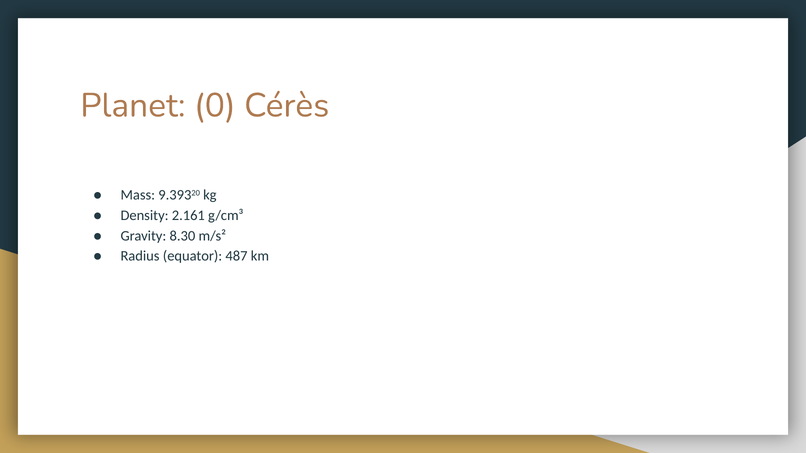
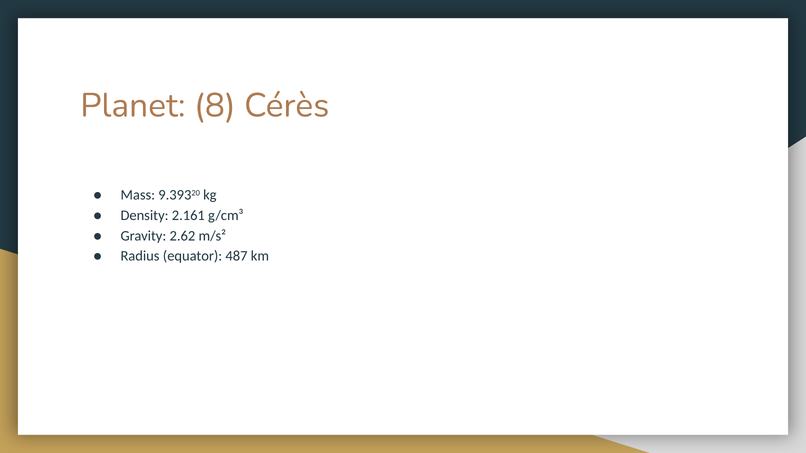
0: 0 -> 8 (215, 106)
8.30: 8.30 -> 2.62 (182, 236)
